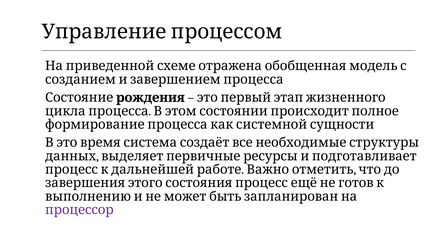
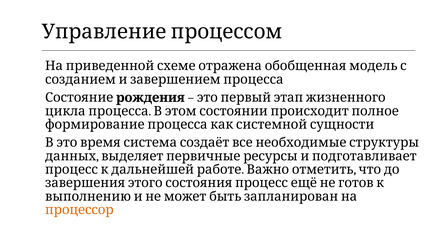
процессор colour: purple -> orange (79, 210)
